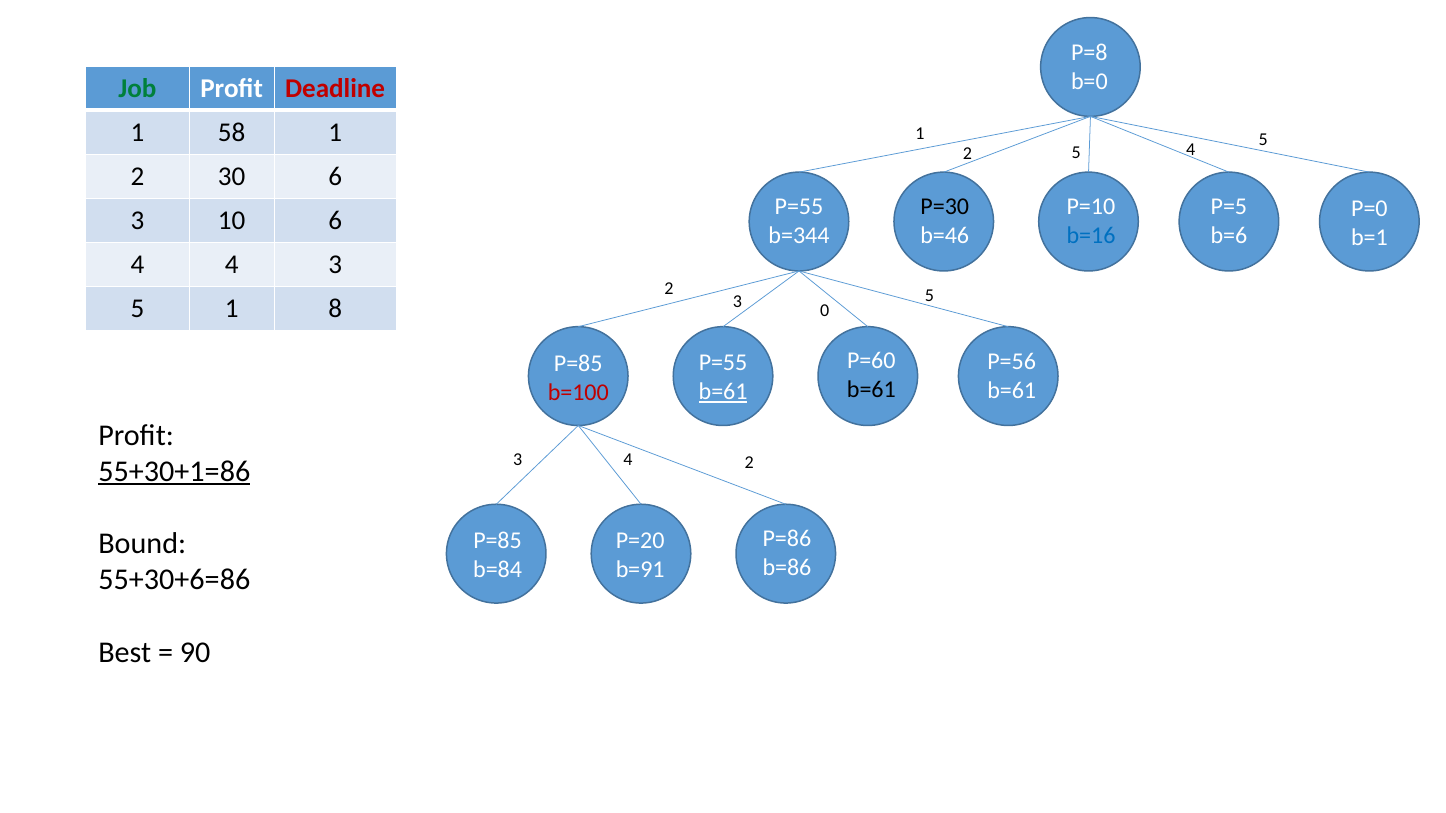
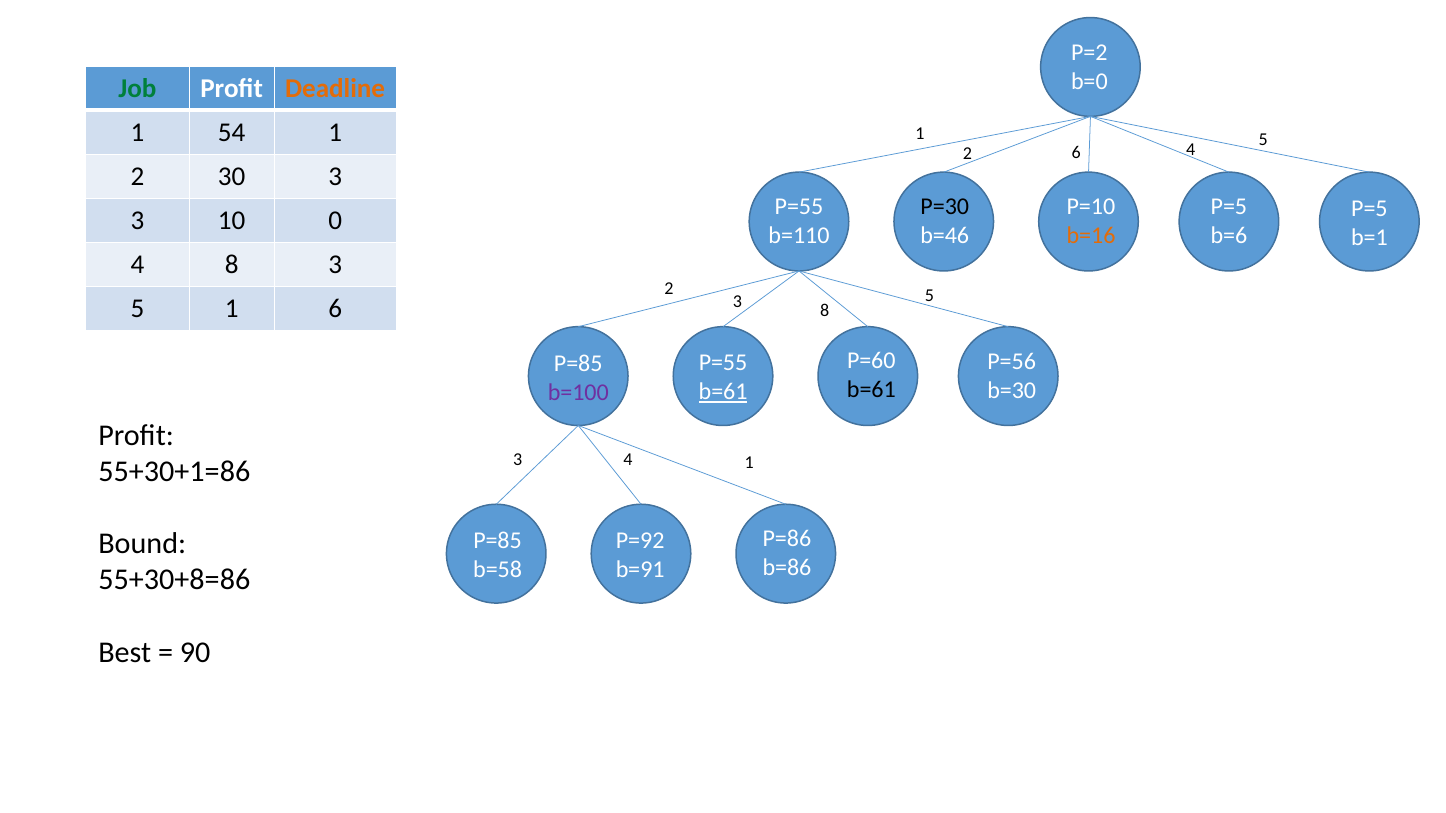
P=8: P=8 -> P=2 (1089, 52)
Deadline colour: red -> orange (335, 89)
58: 58 -> 54 (232, 133)
2 5: 5 -> 6 (1076, 152)
30 6: 6 -> 3 (335, 177)
P=0: P=0 -> P=5 (1369, 208)
10 6: 6 -> 0 (335, 221)
b=344: b=344 -> b=110 (799, 236)
b=16 colour: blue -> orange (1091, 236)
4 4: 4 -> 8 (232, 265)
3 0: 0 -> 8 (825, 310)
1 8: 8 -> 6 (335, 309)
b=61: b=61 -> b=30 (1012, 391)
b=100 colour: red -> purple (578, 392)
4 2: 2 -> 1 (749, 462)
55+30+1=86 underline: present -> none (174, 472)
P=20: P=20 -> P=92 (640, 540)
b=84: b=84 -> b=58 (498, 569)
55+30+6=86: 55+30+6=86 -> 55+30+8=86 (174, 580)
